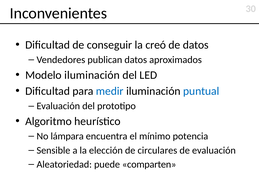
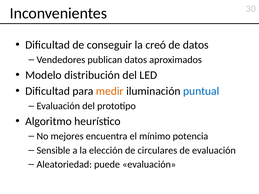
Modelo iluminación: iluminación -> distribución (92, 75)
medir colour: blue -> orange (110, 91)
lámpara: lámpara -> mejores (67, 136)
puede comparten: comparten -> evaluación (149, 165)
